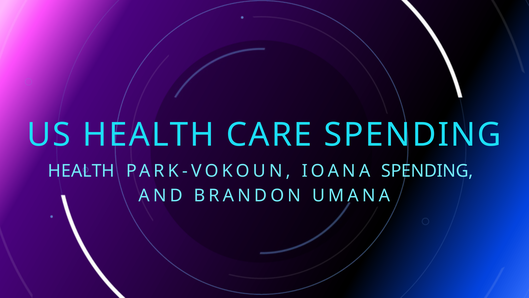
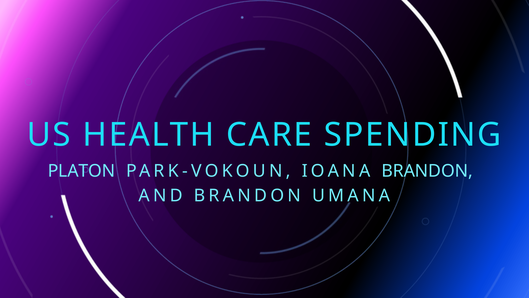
HEALTH: HEALTH -> PLATON (81, 171)
IOANA SPENDING: SPENDING -> BRANDON (427, 171)
